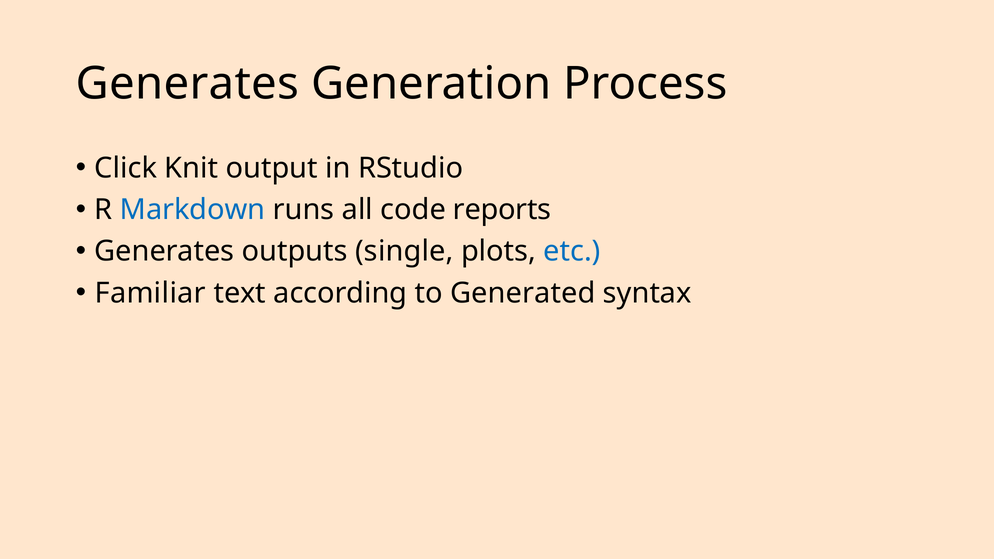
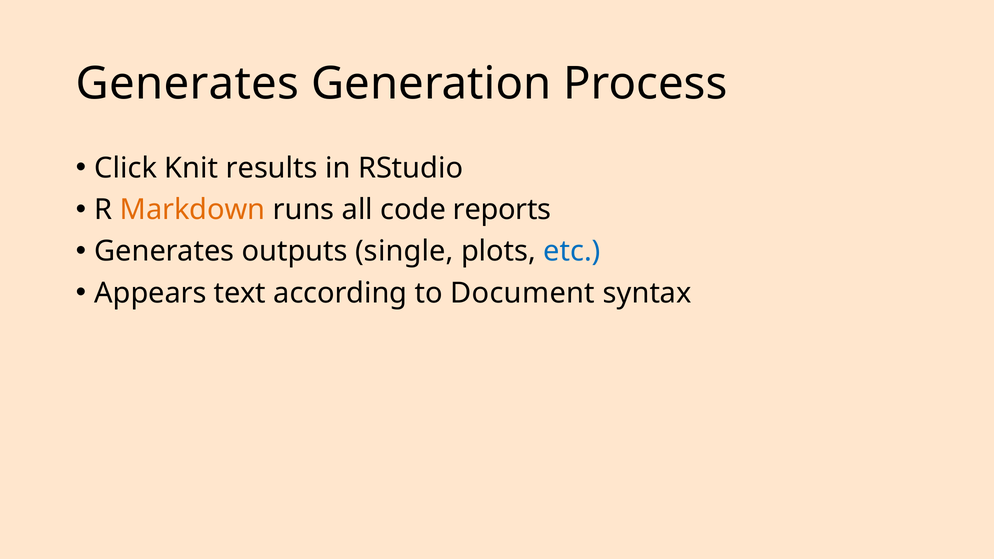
output: output -> results (272, 168)
Markdown colour: blue -> orange (193, 210)
Familiar: Familiar -> Appears (150, 293)
Generated: Generated -> Document (523, 293)
